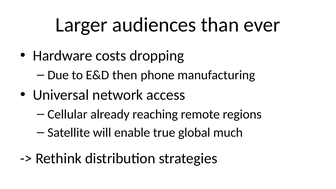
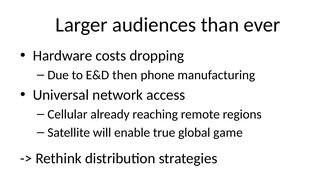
much: much -> game (228, 133)
